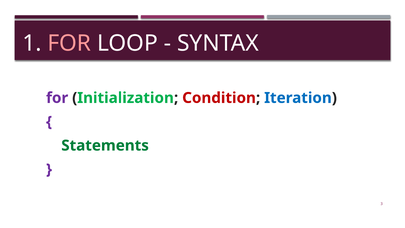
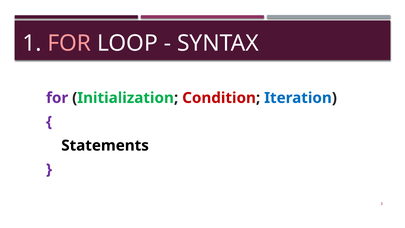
Statements colour: green -> black (105, 145)
